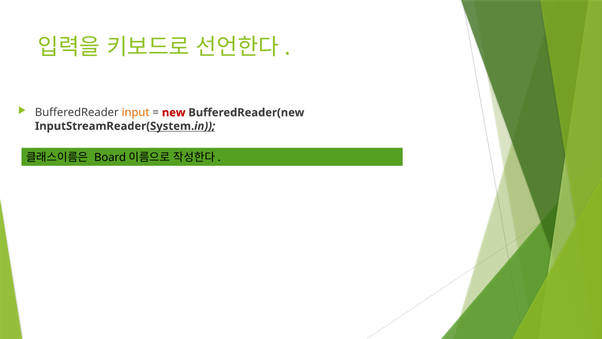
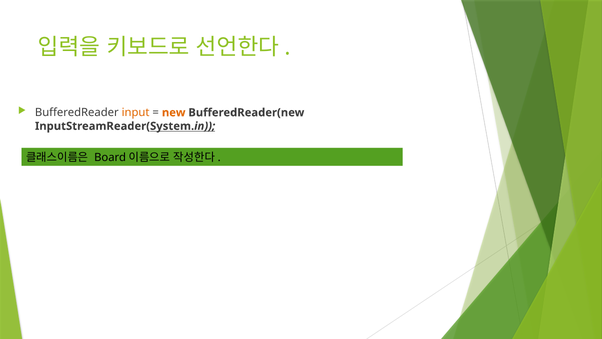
new colour: red -> orange (174, 112)
